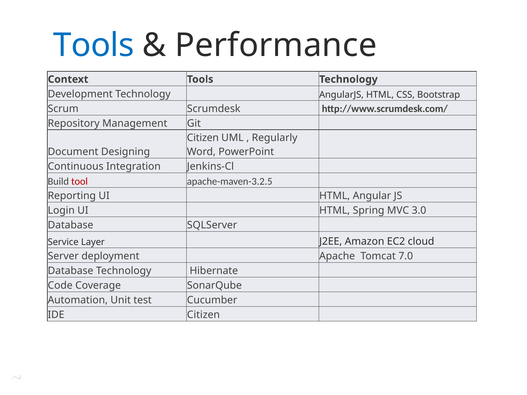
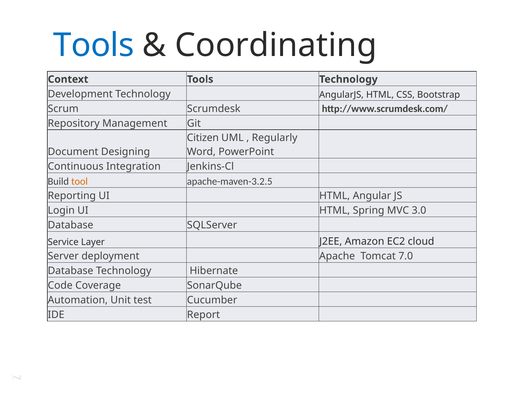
Performance: Performance -> Coordinating (276, 45)
tool colour: red -> orange (80, 181)
IDE Citizen: Citizen -> Report (203, 315)
